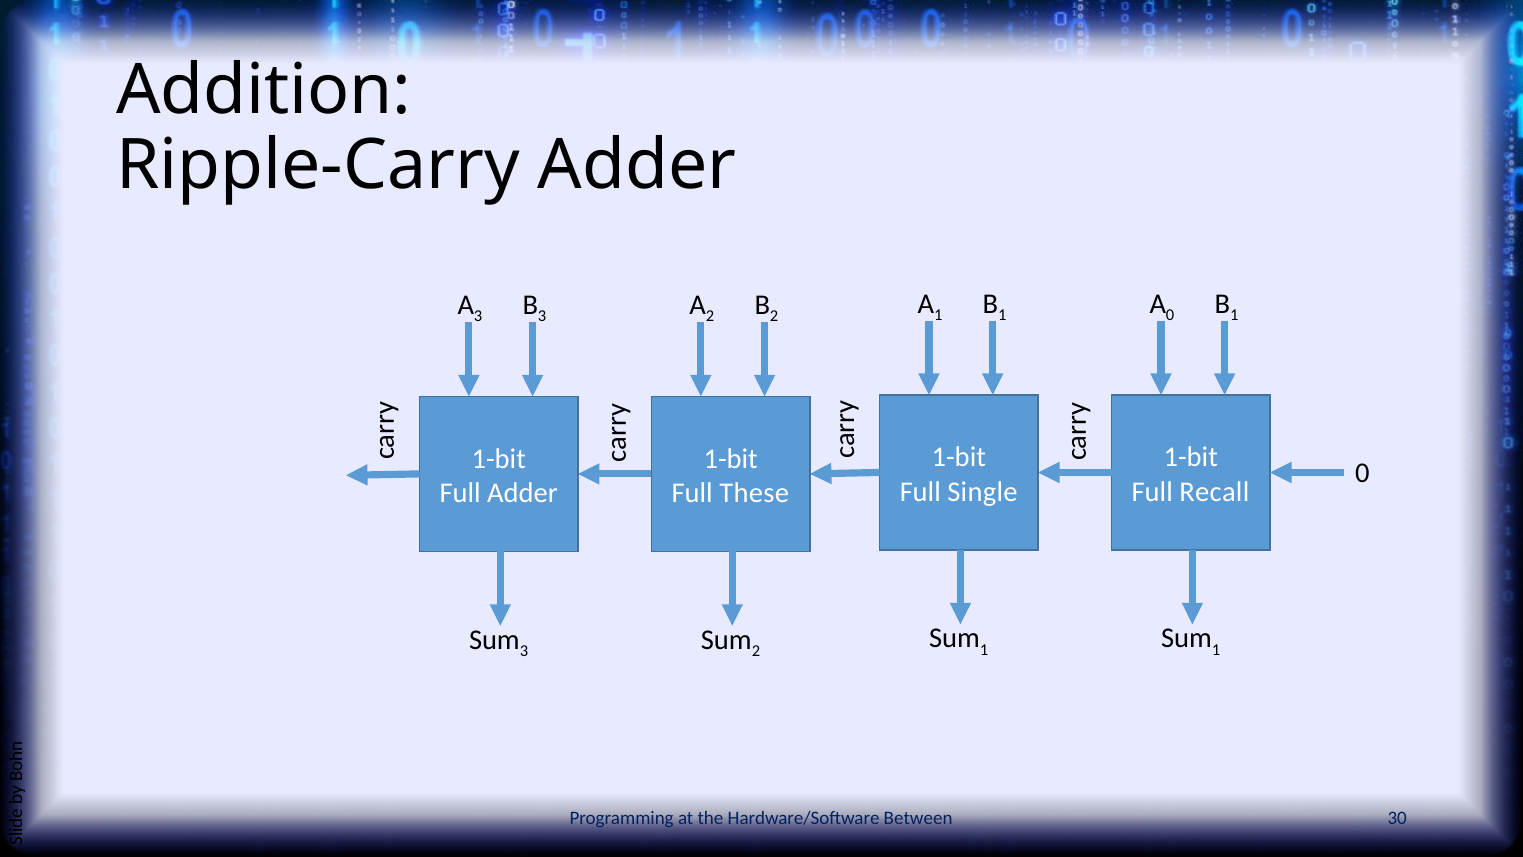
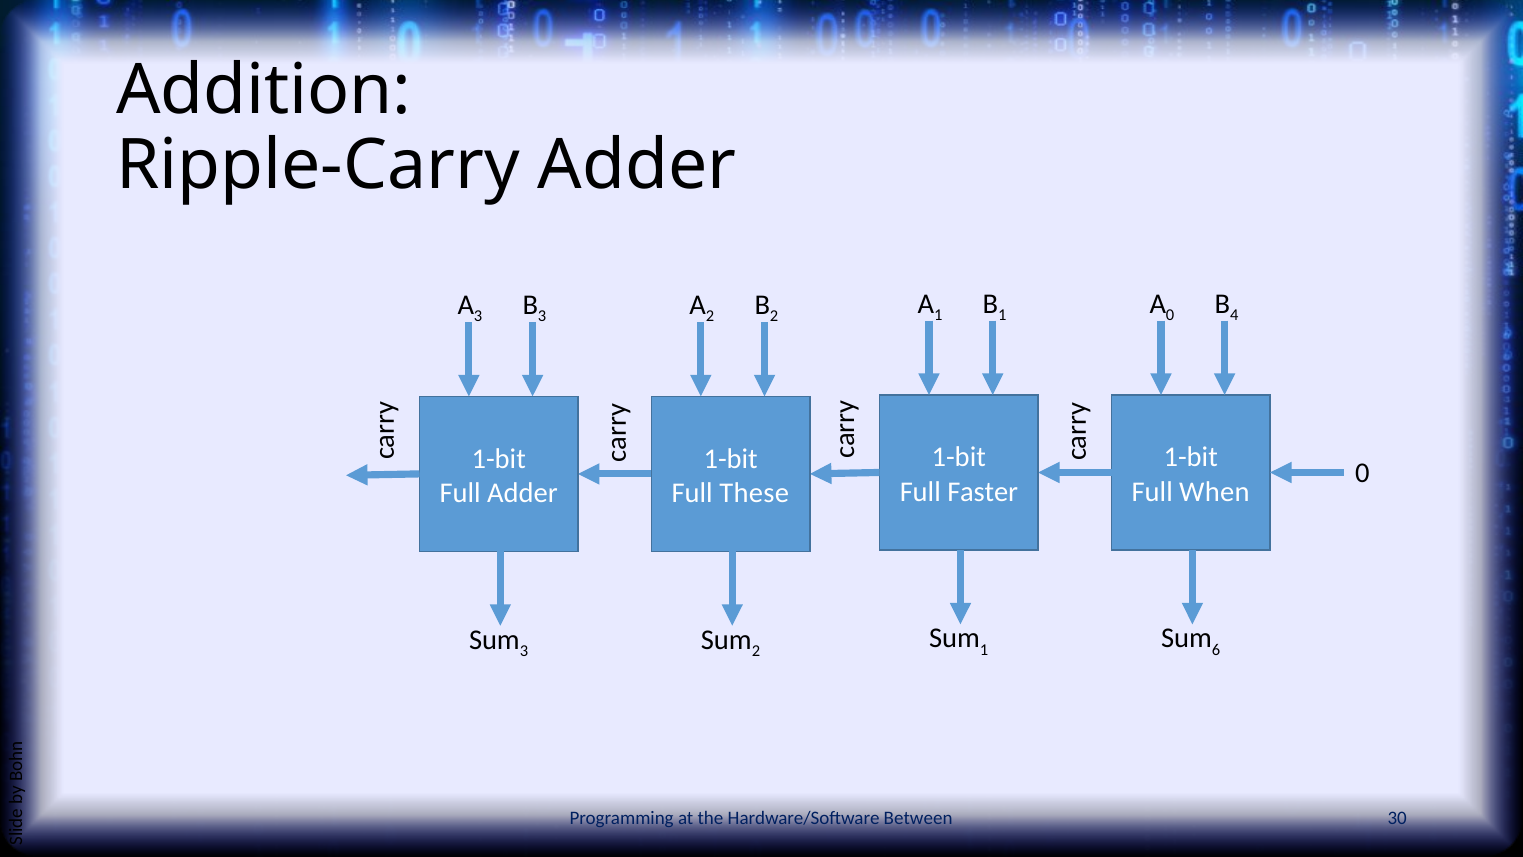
1: 1 -> 4 (1234, 315)
Single: Single -> Faster (983, 491)
Recall: Recall -> When (1214, 491)
1: 1 -> 6 (1216, 649)
